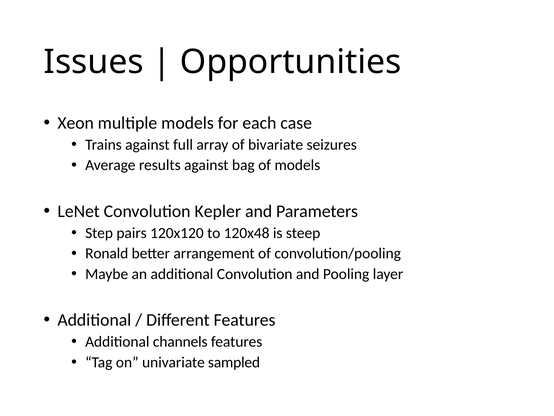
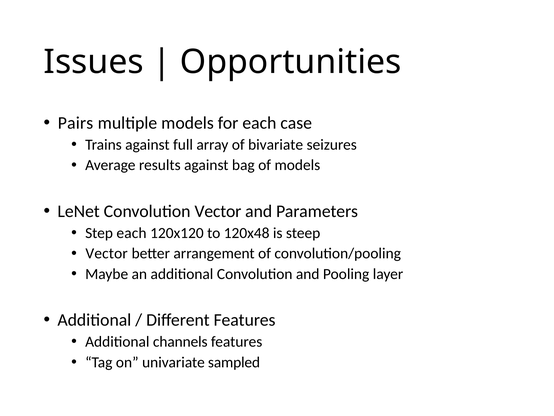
Xeon: Xeon -> Pairs (76, 123)
Convolution Kepler: Kepler -> Vector (218, 211)
Step pairs: pairs -> each (131, 233)
Ronald: Ronald -> Vector (107, 253)
